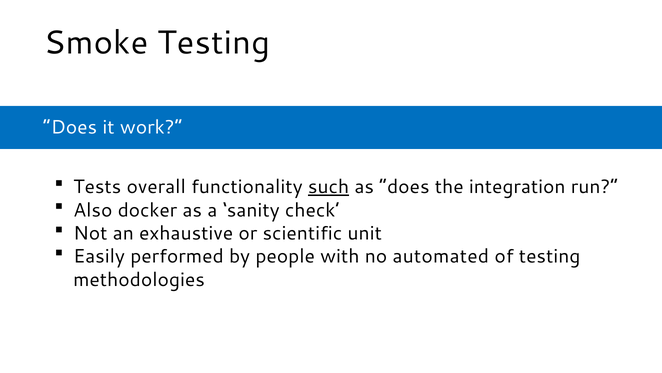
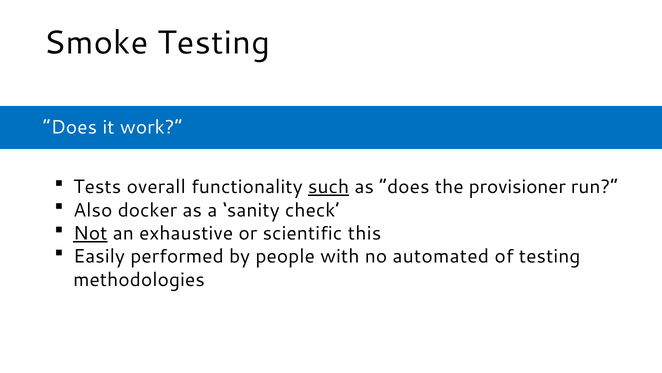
integration: integration -> provisioner (517, 187)
Not underline: none -> present (90, 233)
unit: unit -> this (365, 233)
